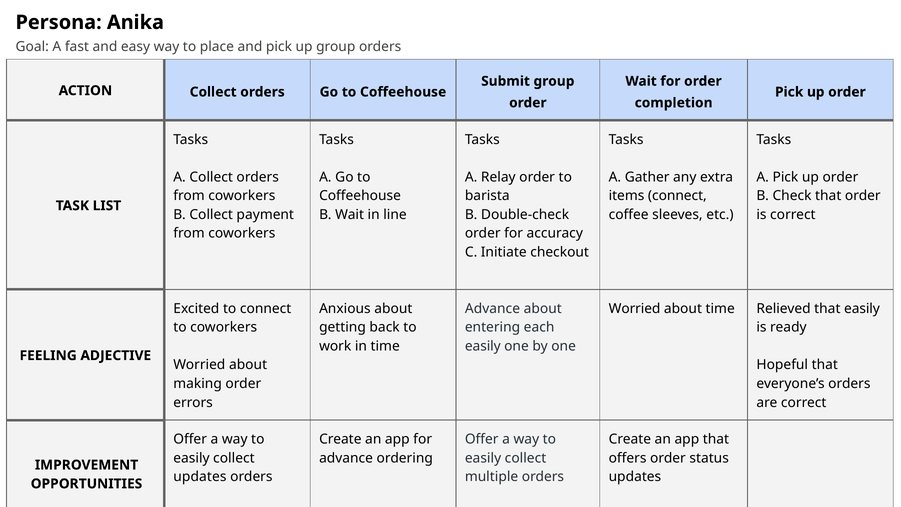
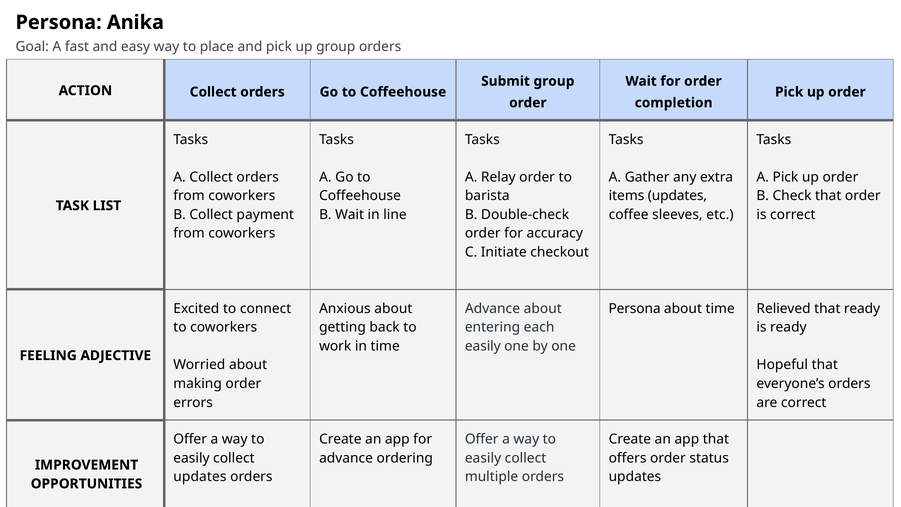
items connect: connect -> updates (677, 196)
Worried: Worried -> Persona (635, 309)
that easily: easily -> ready (862, 309)
